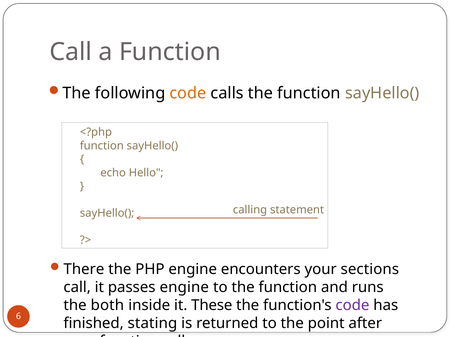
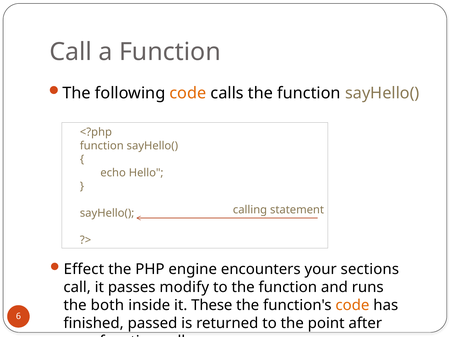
There: There -> Effect (84, 270)
passes engine: engine -> modify (184, 288)
code colour: purple -> orange (352, 306)
stating: stating -> passed (153, 324)
